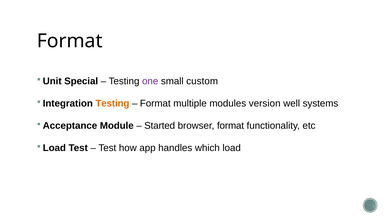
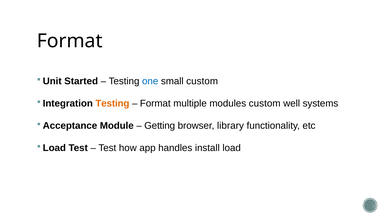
Special: Special -> Started (81, 81)
one colour: purple -> blue (150, 81)
modules version: version -> custom (265, 104)
Started: Started -> Getting (160, 126)
browser format: format -> library (230, 126)
which: which -> install (207, 148)
